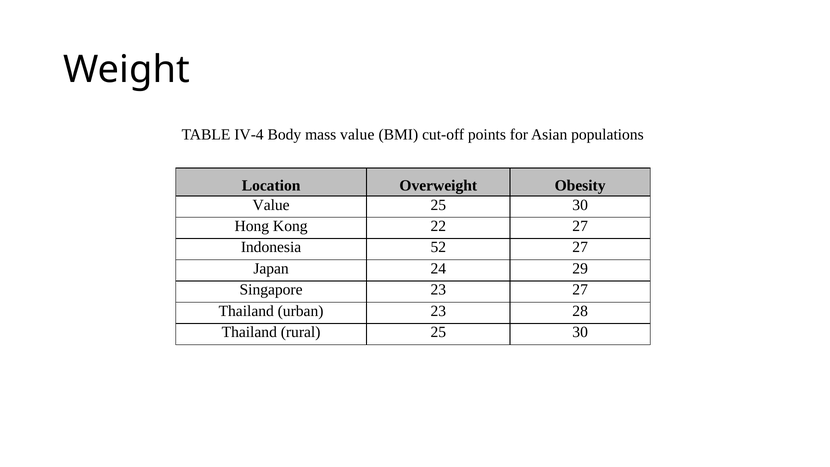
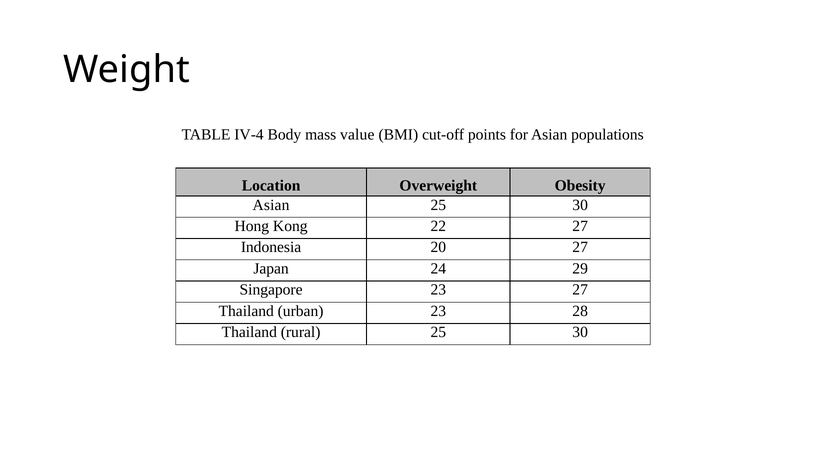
Value: Value -> Asian (271, 205)
52: 52 -> 20 (438, 247)
